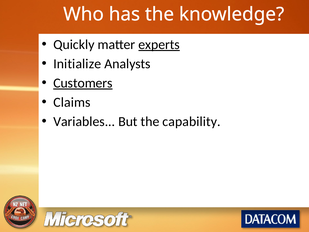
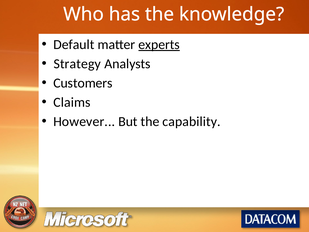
Quickly: Quickly -> Default (74, 45)
Initialize: Initialize -> Strategy (77, 64)
Customers underline: present -> none (83, 83)
Variables: Variables -> However (84, 121)
